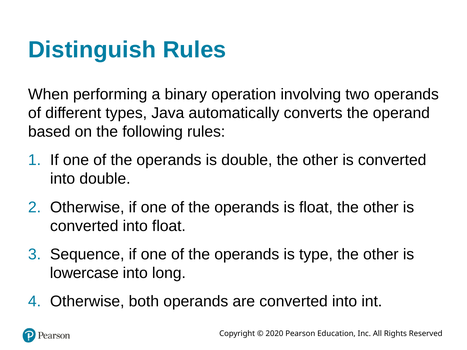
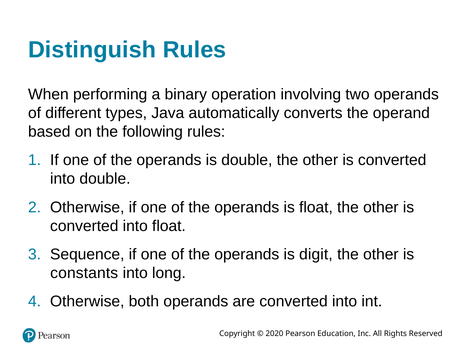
type: type -> digit (316, 254)
lowercase: lowercase -> constants (84, 273)
